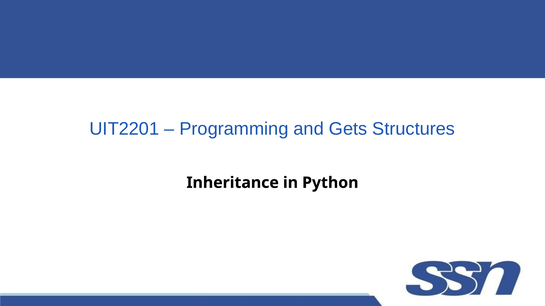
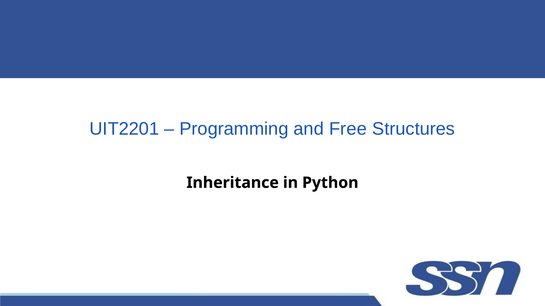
Gets: Gets -> Free (348, 129)
